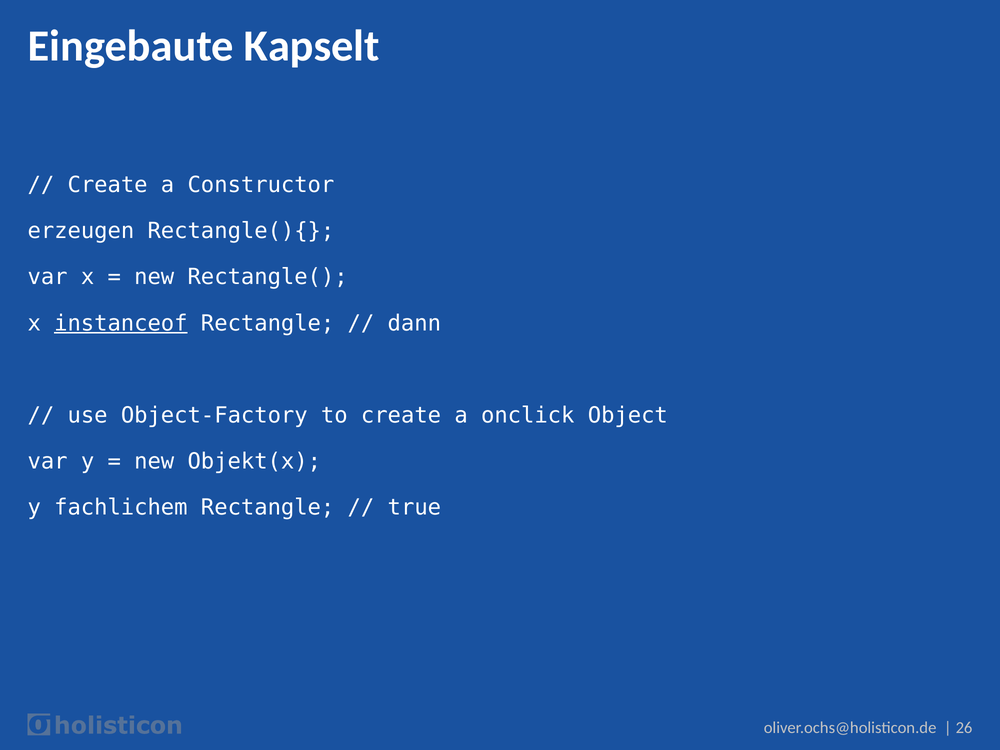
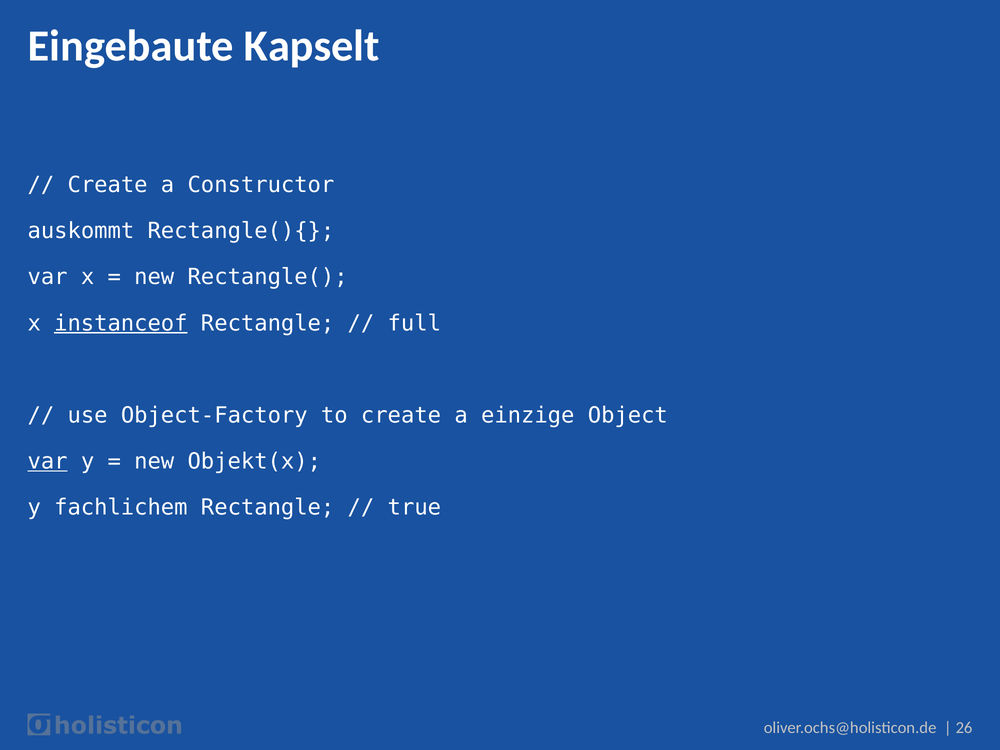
erzeugen: erzeugen -> auskommt (81, 231)
dann: dann -> full (414, 323)
onclick: onclick -> einzige (528, 415)
var underline: none -> present (48, 461)
